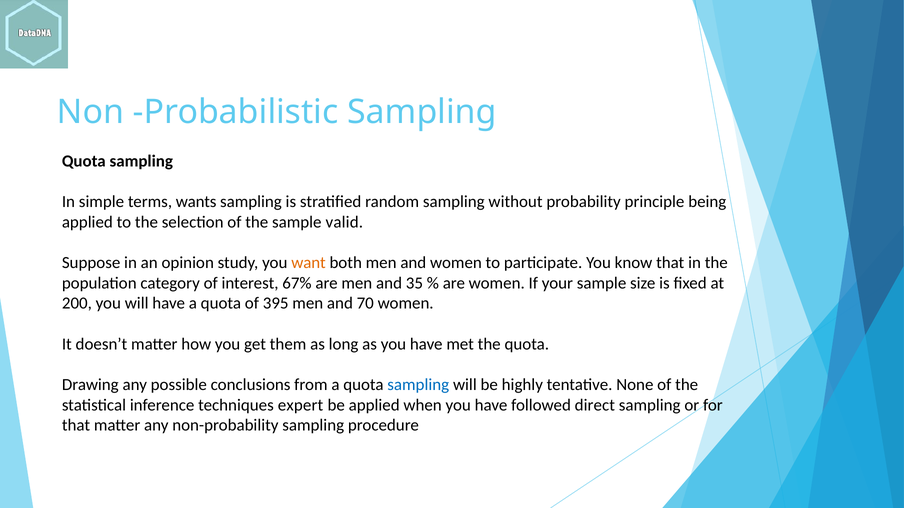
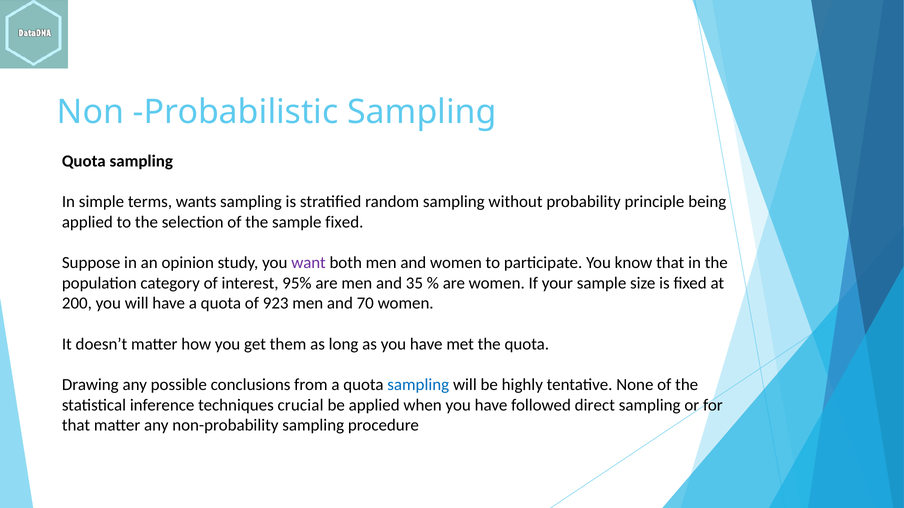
sample valid: valid -> fixed (344, 222)
want colour: orange -> purple (308, 263)
67%: 67% -> 95% (297, 283)
395: 395 -> 923 (276, 304)
expert: expert -> crucial (301, 405)
